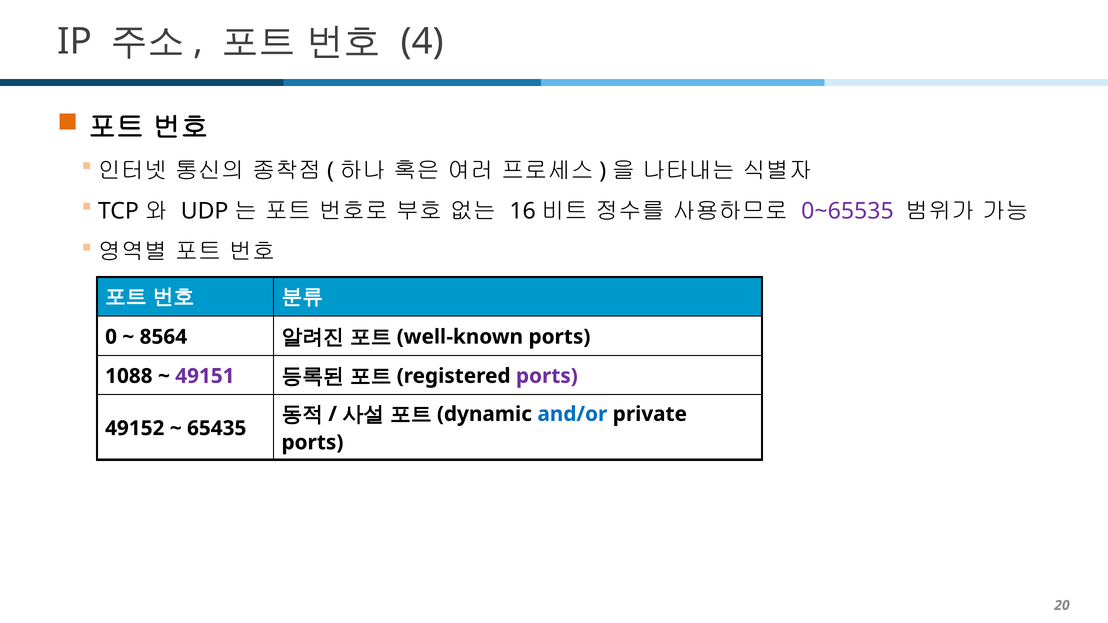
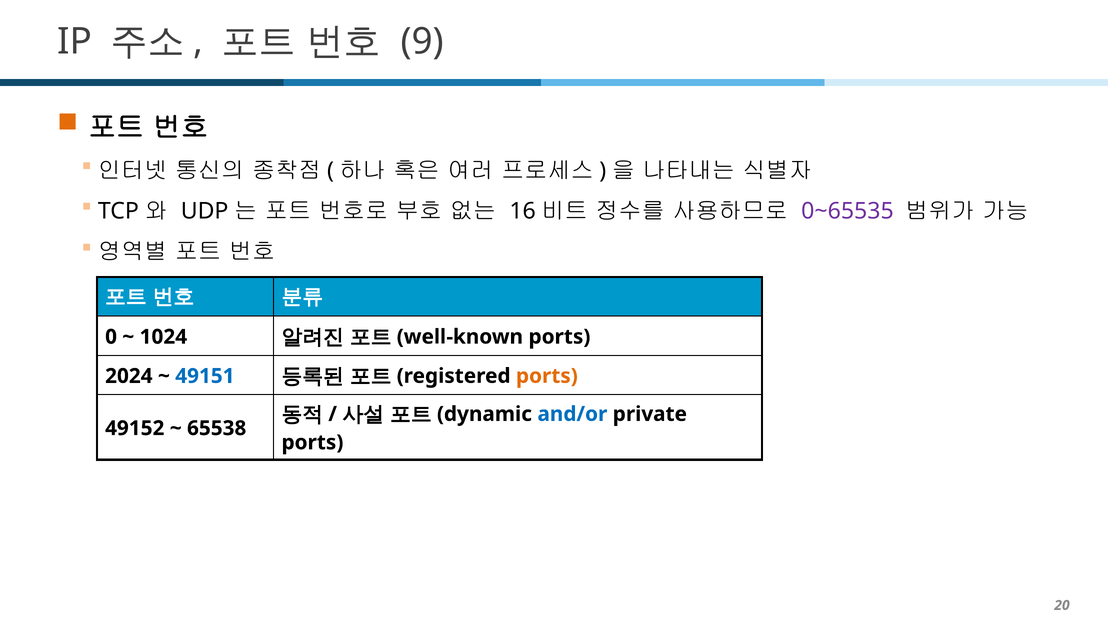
4: 4 -> 9 (422, 41)
8564: 8564 -> 1024 (163, 337)
1088: 1088 -> 2024 (129, 376)
49151 colour: purple -> blue (205, 376)
ports colour: purple -> orange (547, 376)
65435: 65435 -> 65538 (217, 428)
